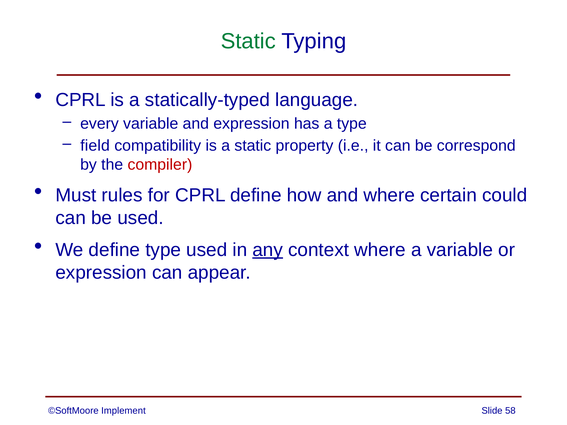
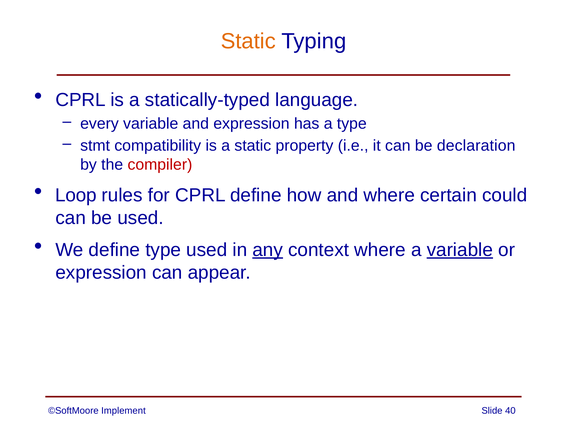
Static colour: green -> orange (248, 41)
field: field -> stmt (95, 146)
correspond: correspond -> declaration (476, 146)
Must: Must -> Loop (76, 195)
variable underline: none -> present (460, 250)
58: 58 -> 40 (510, 411)
